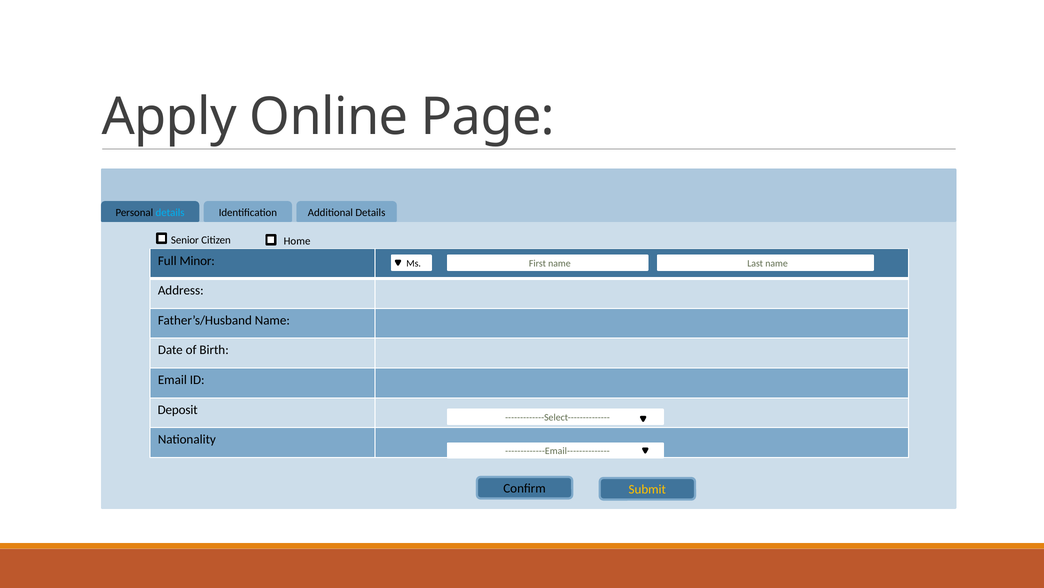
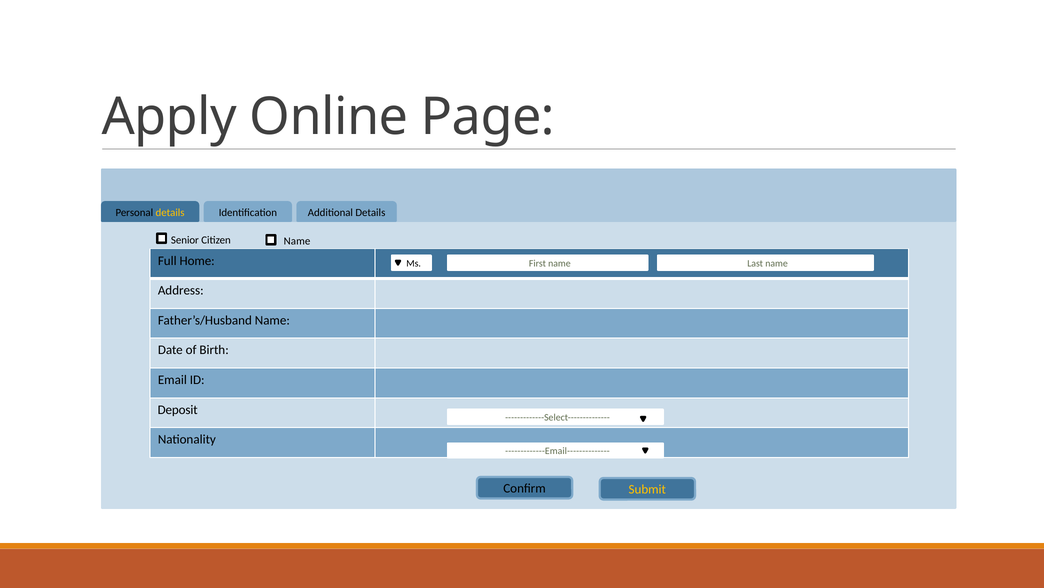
details colour: light blue -> yellow (170, 212)
Citizen Home: Home -> Name (297, 241)
Minor: Minor -> Home (197, 260)
